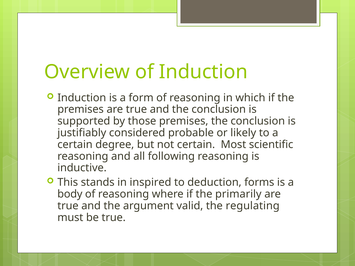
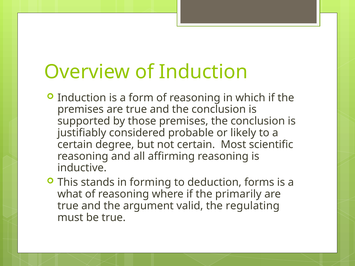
following: following -> affirming (171, 156)
inspired: inspired -> forming (150, 183)
body: body -> what (70, 194)
